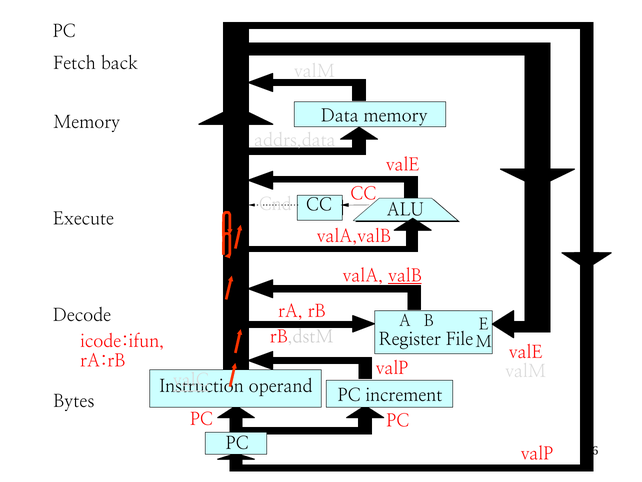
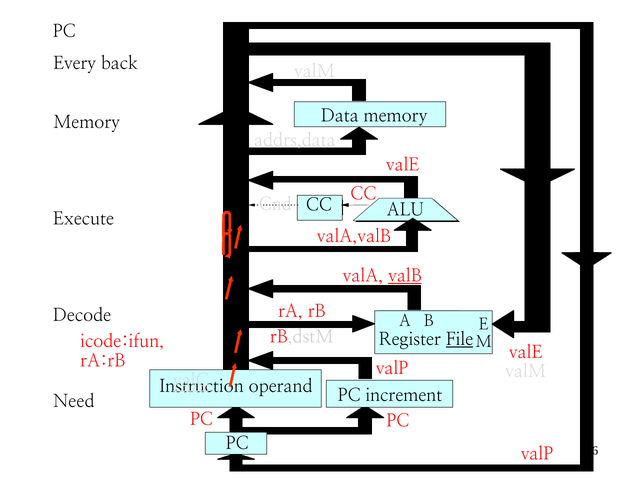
Fetch: Fetch -> Every (75, 63)
File underline: none -> present (460, 339)
Bytes: Bytes -> Need (74, 401)
